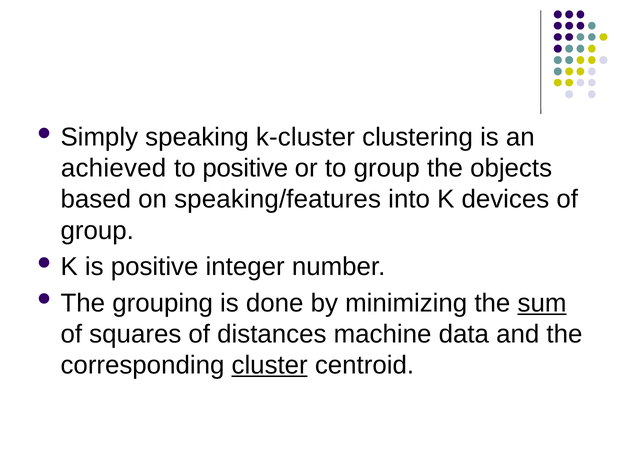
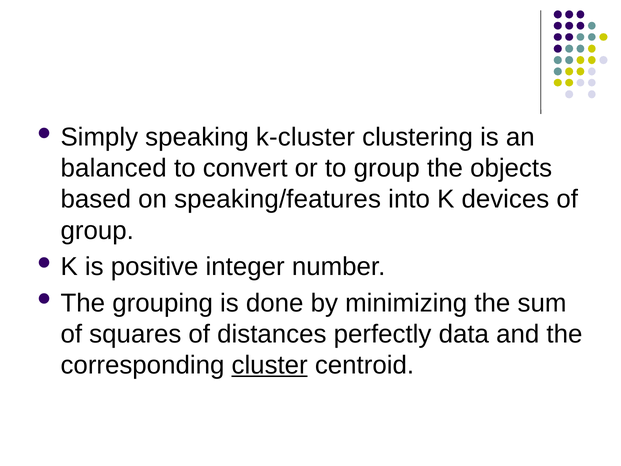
achieved: achieved -> balanced (114, 168)
to positive: positive -> convert (245, 168)
sum underline: present -> none (542, 303)
machine: machine -> perfectly (383, 334)
